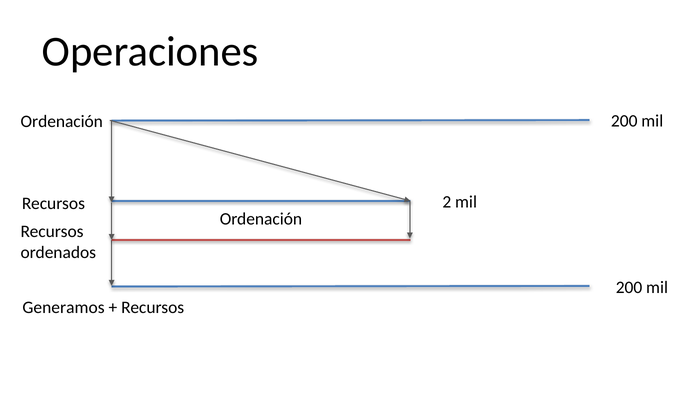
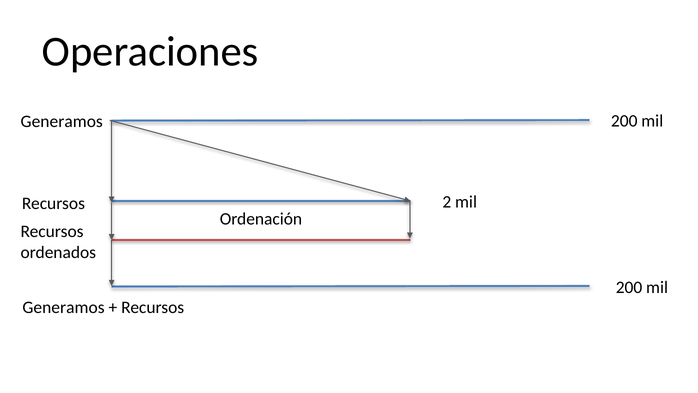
Ordenación: Ordenación -> Generamos (62, 121)
